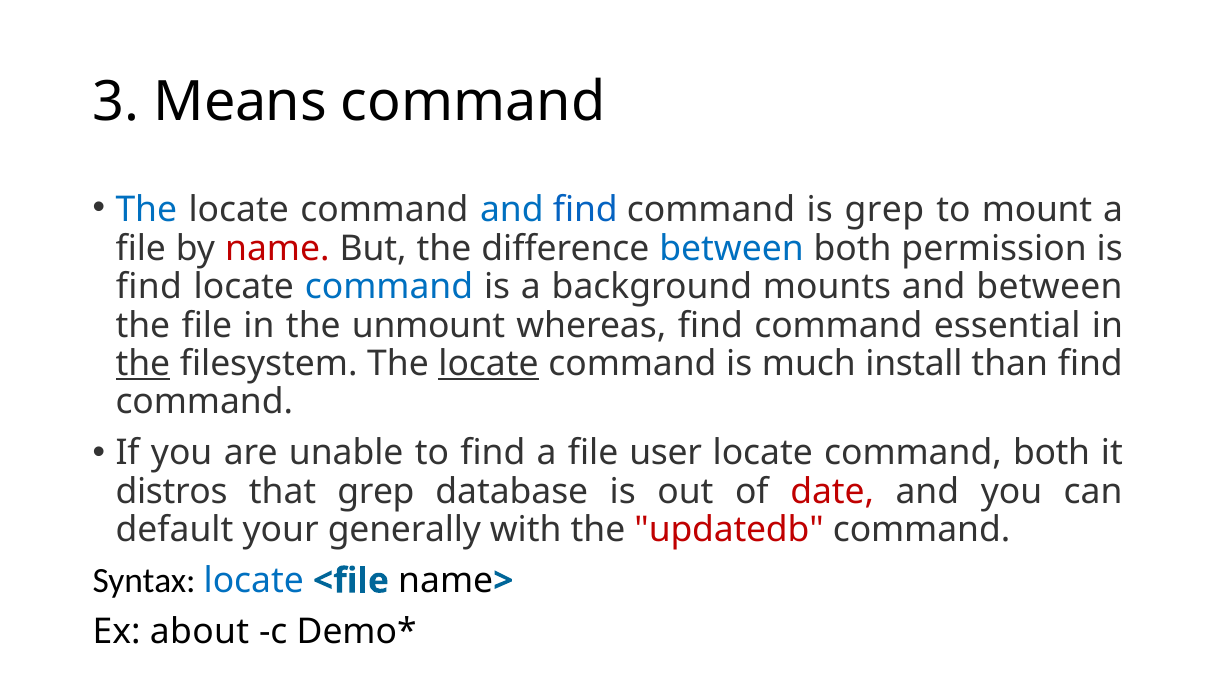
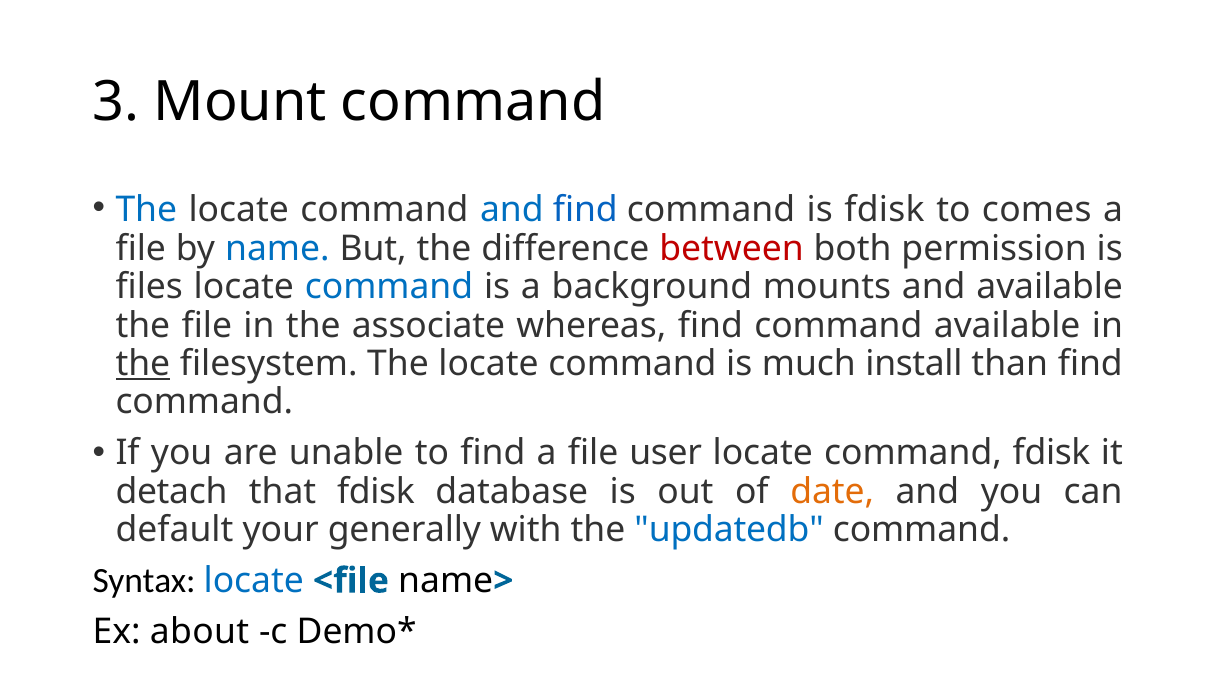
Means: Means -> Mount (240, 102)
is grep: grep -> fdisk (884, 210)
mount: mount -> comes (1037, 210)
name colour: red -> blue (277, 249)
between colour: blue -> red (732, 249)
find: find -> files (149, 287)
and between: between -> available (1050, 287)
unmount: unmount -> associate (429, 326)
command essential: essential -> available (1007, 326)
locate underline: present -> none (489, 364)
command both: both -> fdisk (1052, 453)
distros: distros -> detach (171, 492)
that grep: grep -> fdisk (376, 492)
date colour: red -> orange (832, 492)
updatedb colour: red -> blue (729, 530)
